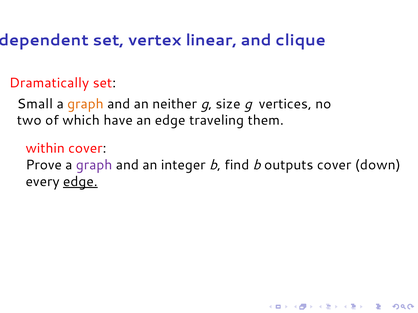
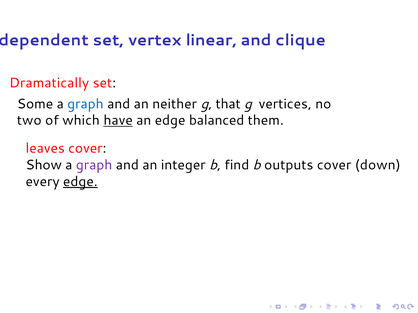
Small: Small -> Some (35, 104)
graph colour: orange -> blue (85, 104)
size: size -> that (228, 104)
have underline: none -> present (118, 121)
traveling: traveling -> balanced (217, 121)
within: within -> leaves (45, 149)
Prove: Prove -> Show (44, 165)
